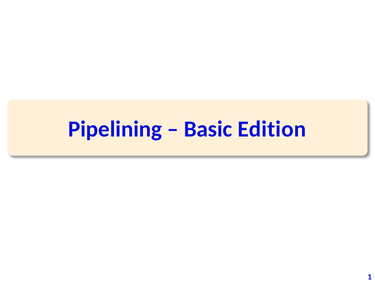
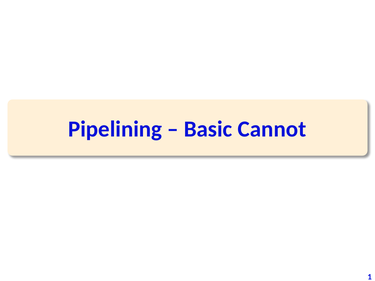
Basic Edition: Edition -> Cannot (272, 129)
